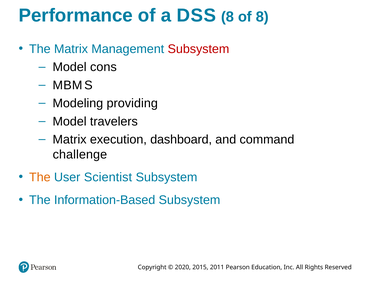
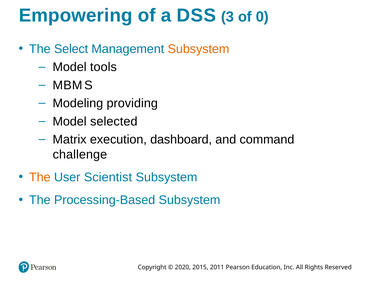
Performance: Performance -> Empowering (76, 15)
S 8: 8 -> 3 (228, 17)
of 8: 8 -> 0 (262, 17)
The Matrix: Matrix -> Select (71, 49)
Subsystem colour: red -> orange (198, 49)
cons: cons -> tools (103, 67)
travelers: travelers -> selected (114, 121)
Information-Based: Information-Based -> Processing-Based (105, 200)
